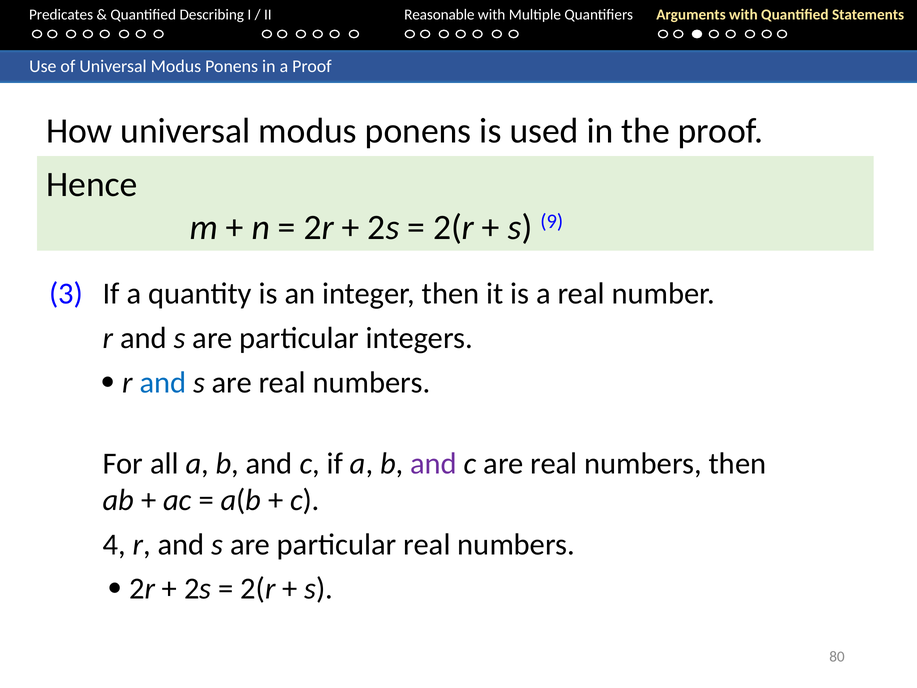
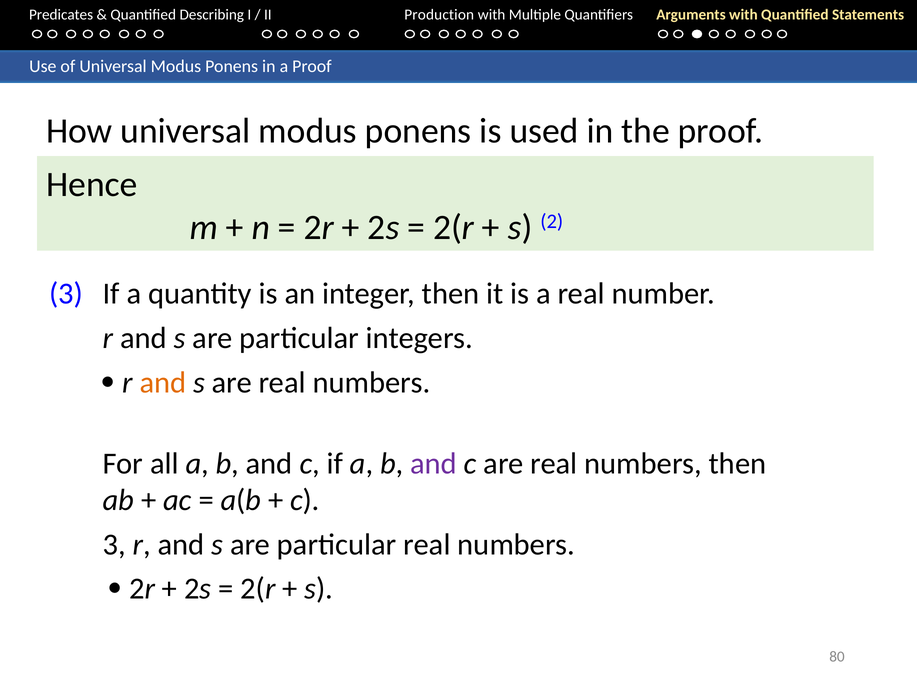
Reasonable: Reasonable -> Production (439, 15)
9: 9 -> 2 (552, 221)
and colour: blue -> orange (163, 382)
4: 4 -> 3 (114, 544)
